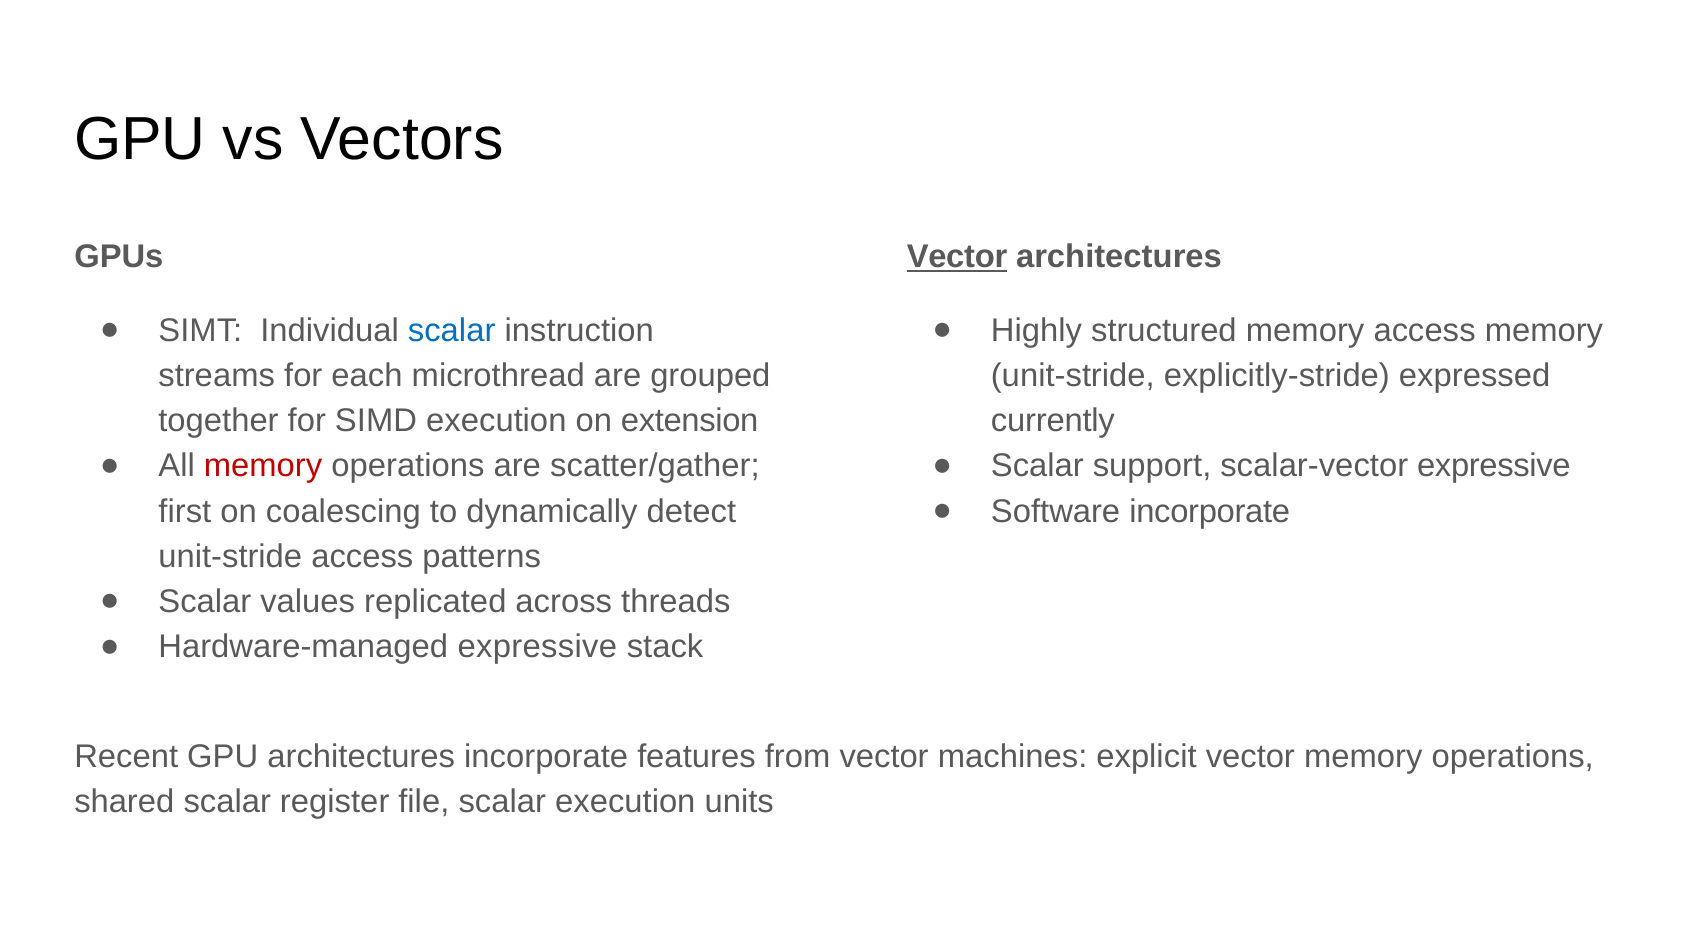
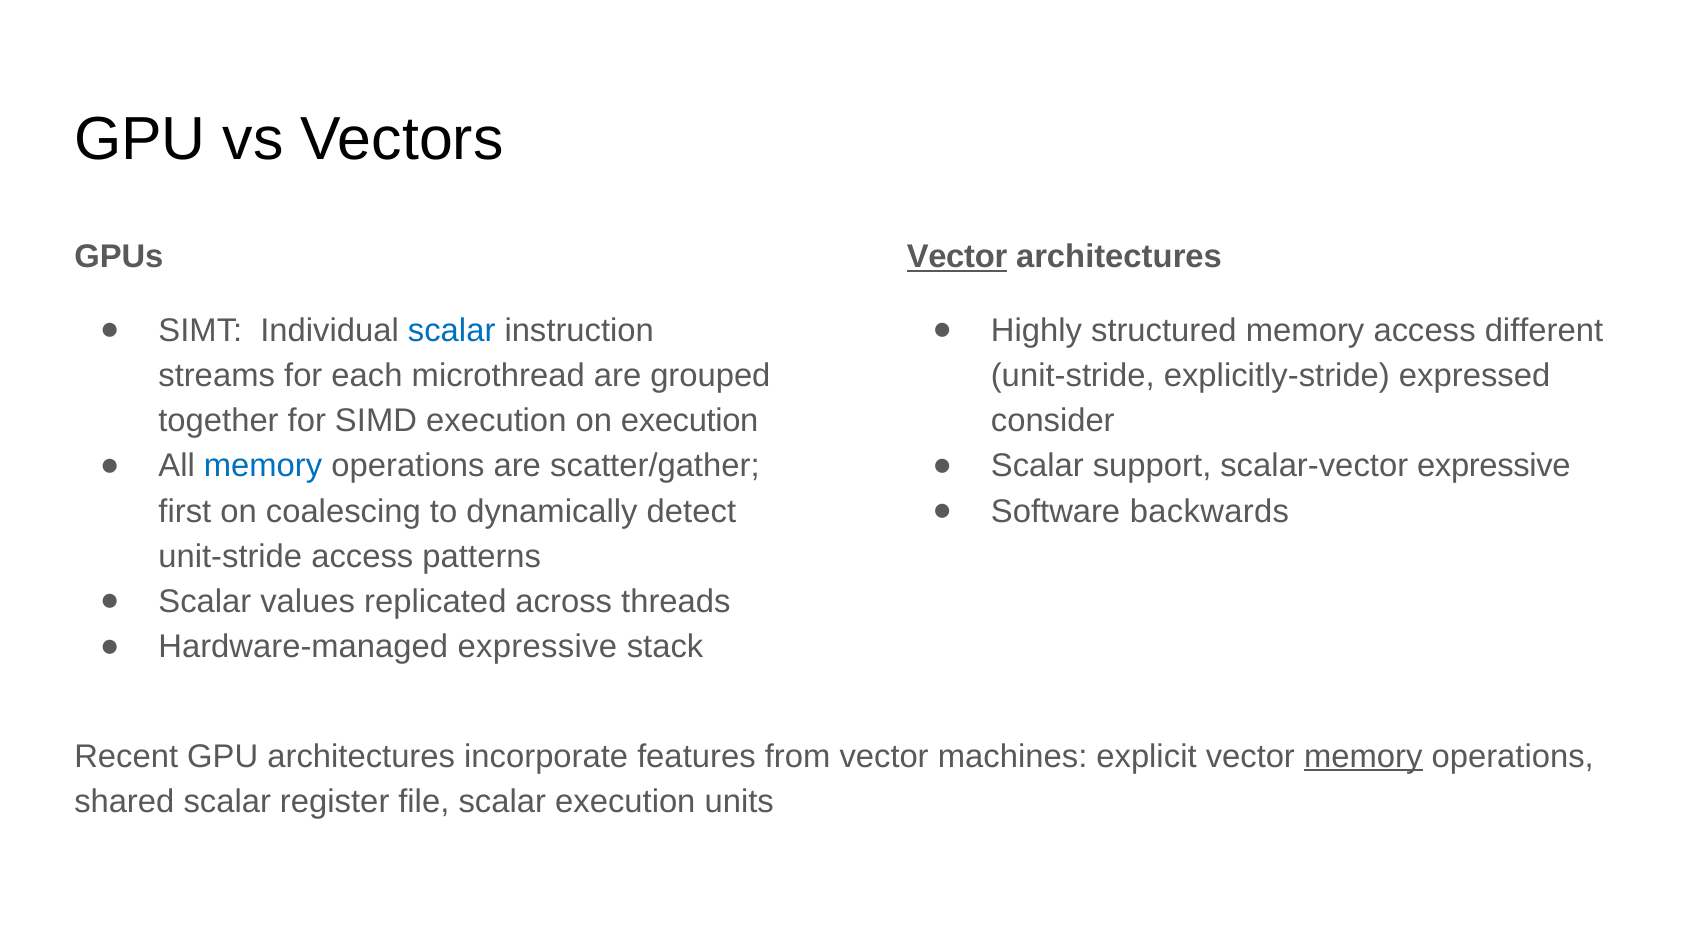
access memory: memory -> different (1544, 330)
on extension: extension -> execution (690, 421)
currently: currently -> consider (1053, 421)
memory colour: red -> blue (263, 466)
Software incorporate: incorporate -> backwards (1209, 511)
memory underline: none -> present (1363, 757)
